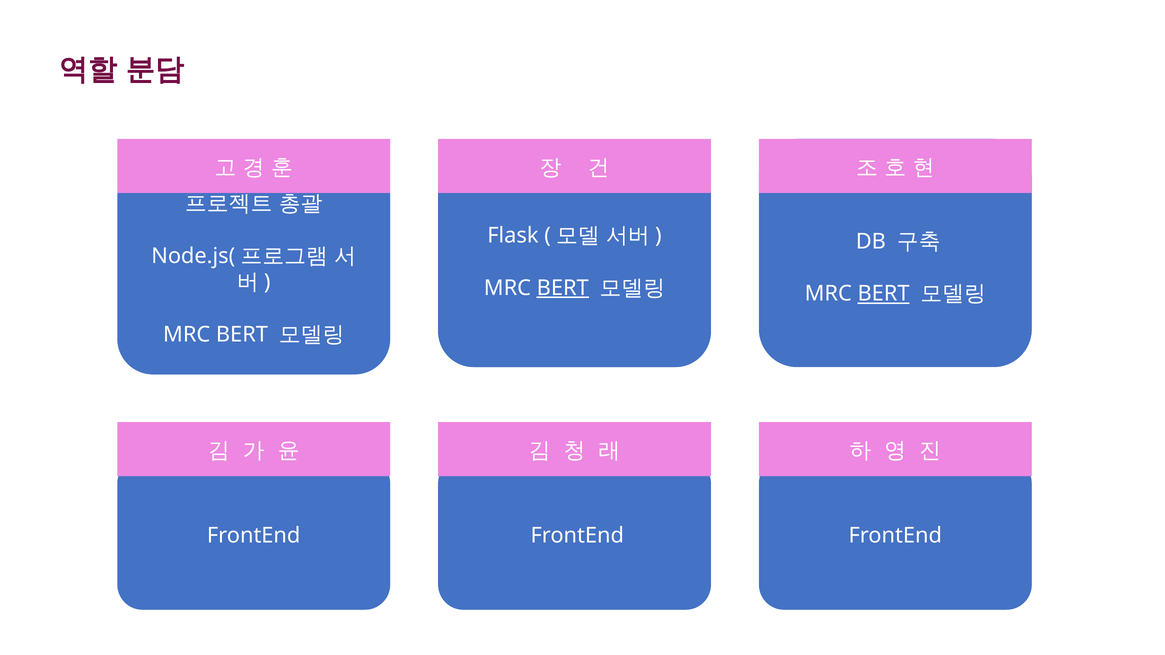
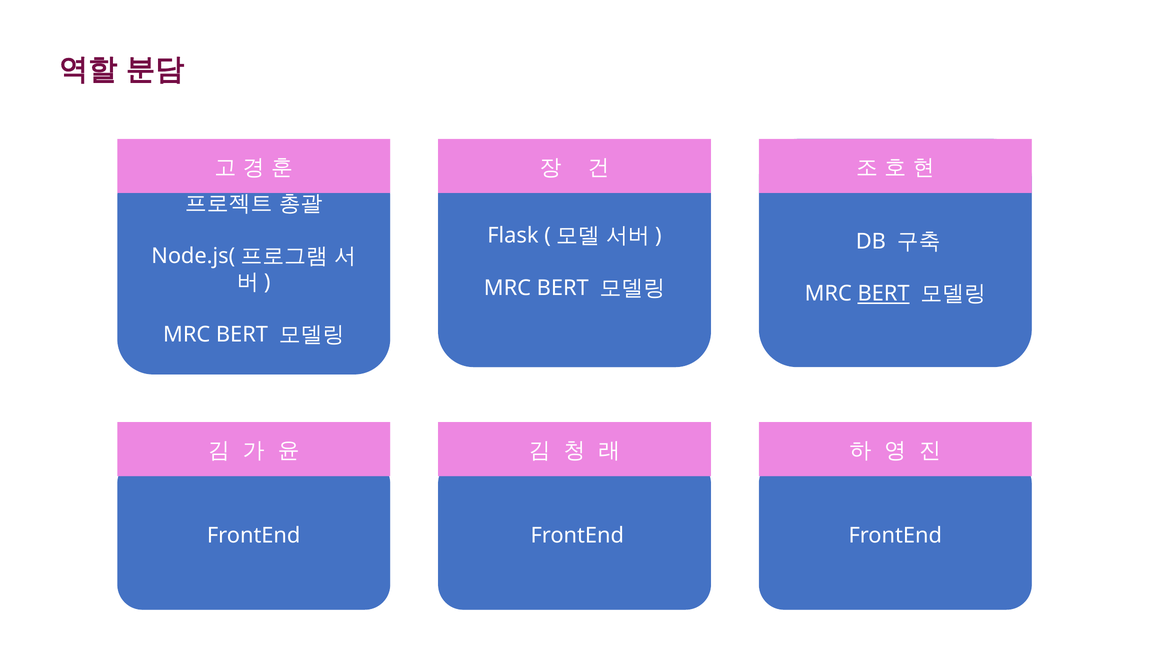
BERT underline: present -> none (563, 288)
